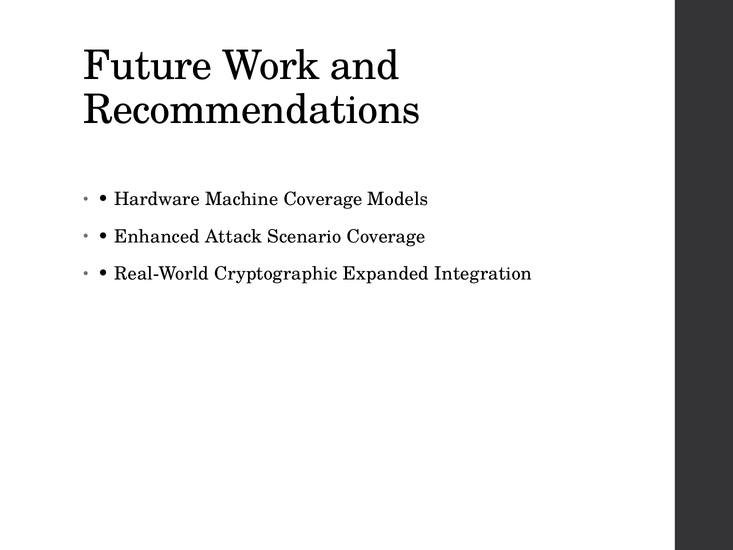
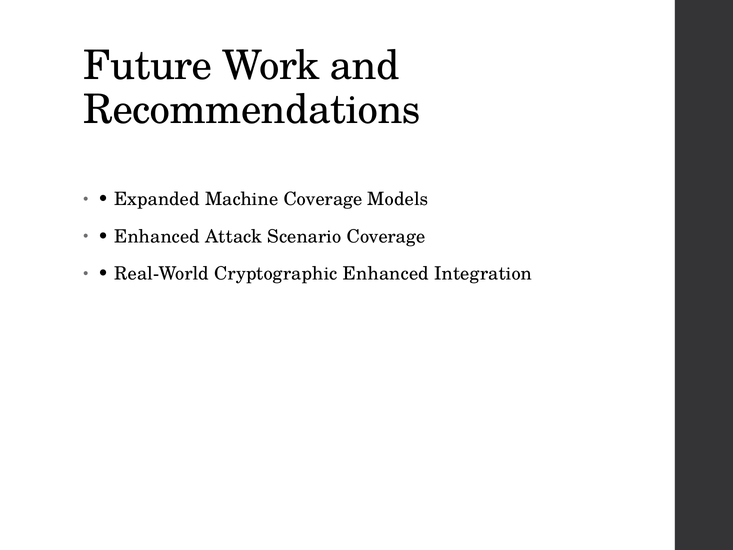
Hardware: Hardware -> Expanded (157, 199)
Cryptographic Expanded: Expanded -> Enhanced (386, 274)
